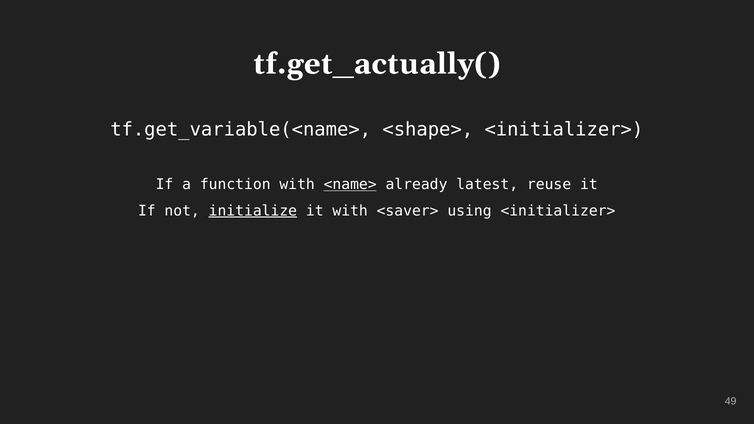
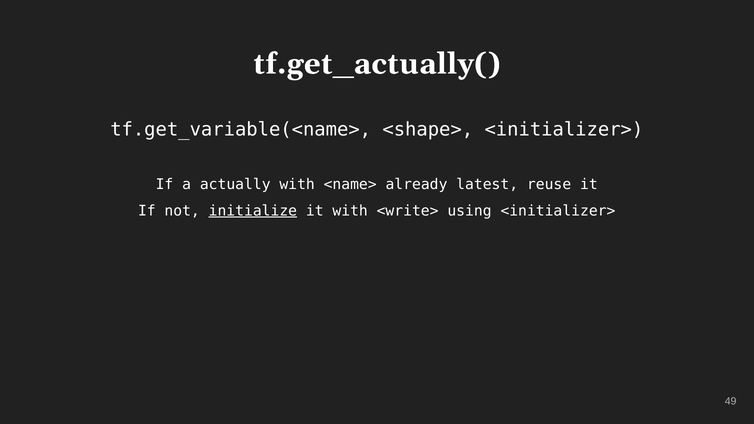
function: function -> actually (235, 185)
<name> underline: present -> none (350, 185)
<saver>: <saver> -> <write> (408, 211)
